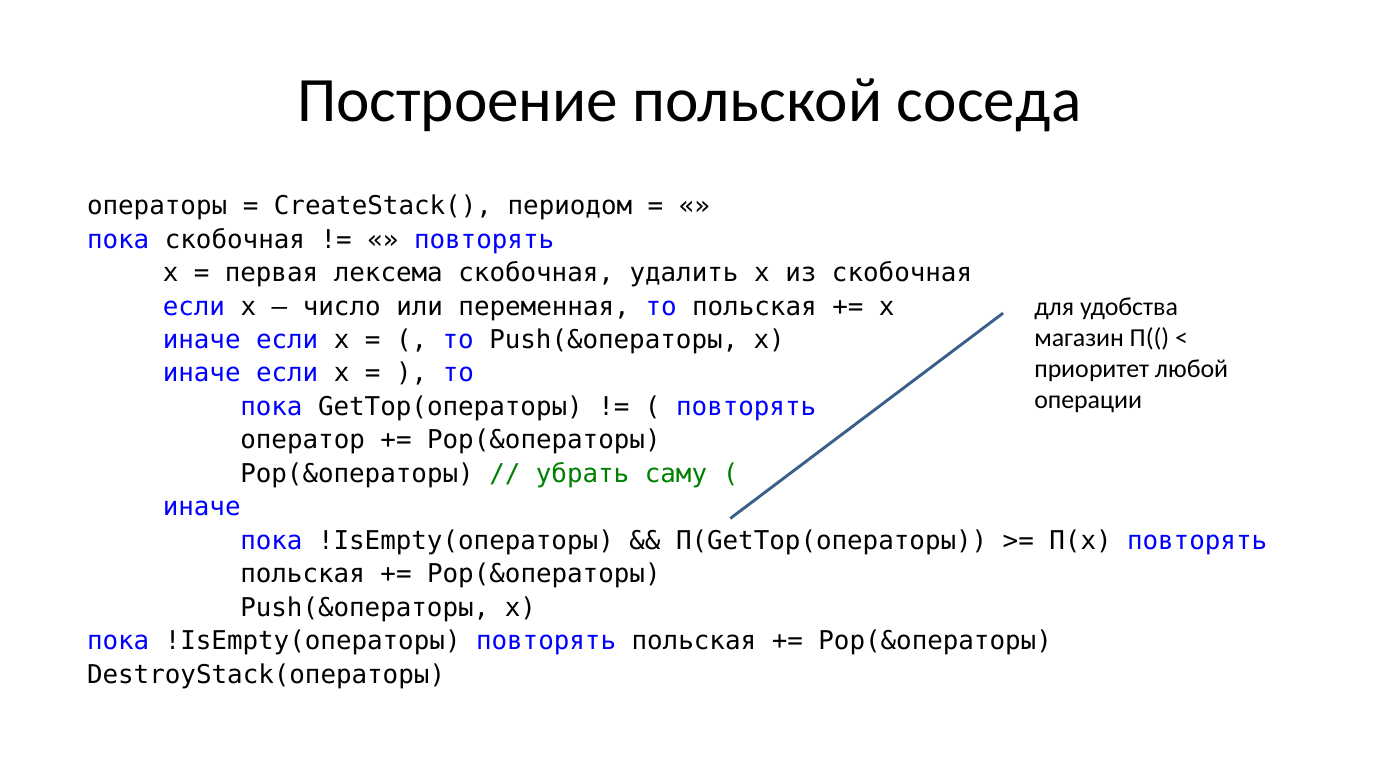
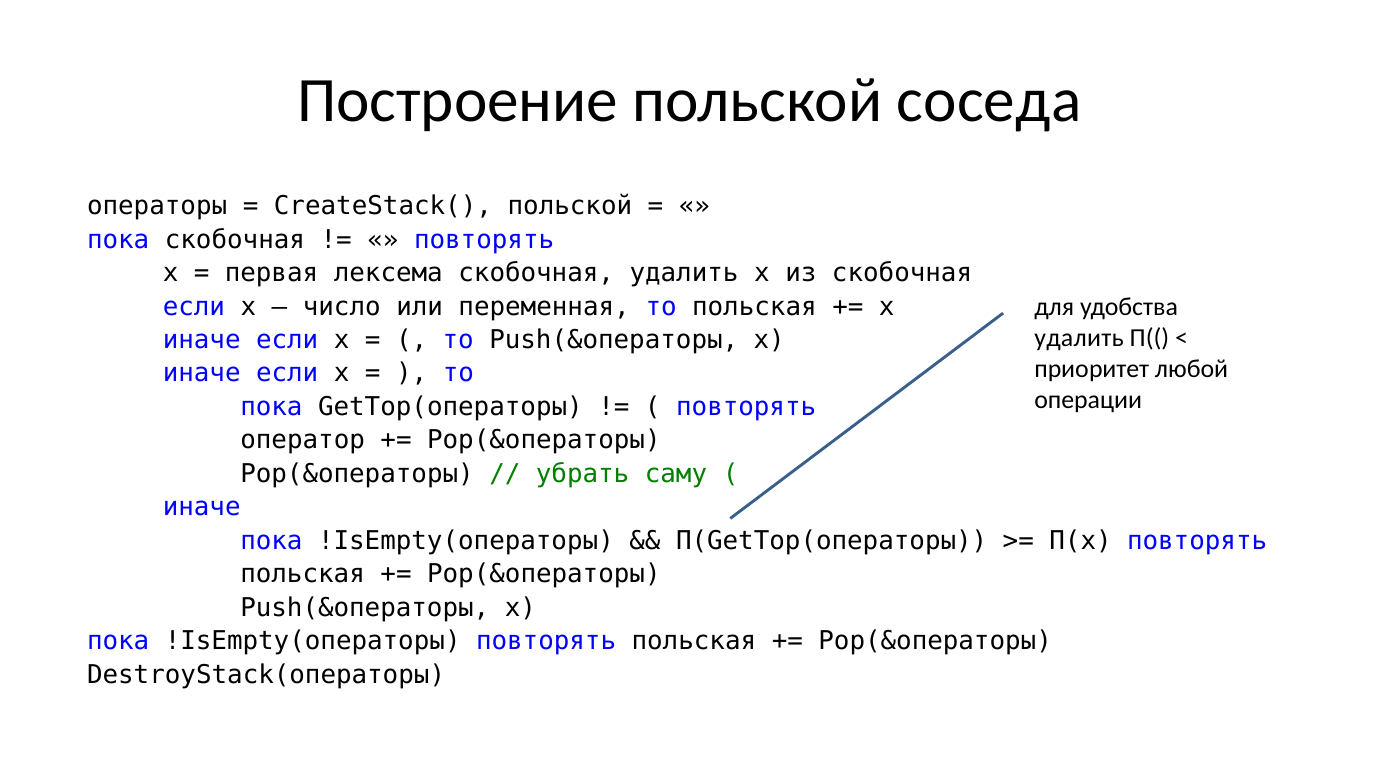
CreateStack( периодом: периодом -> польской (570, 206)
магазин: магазин -> удалить (1079, 338)
